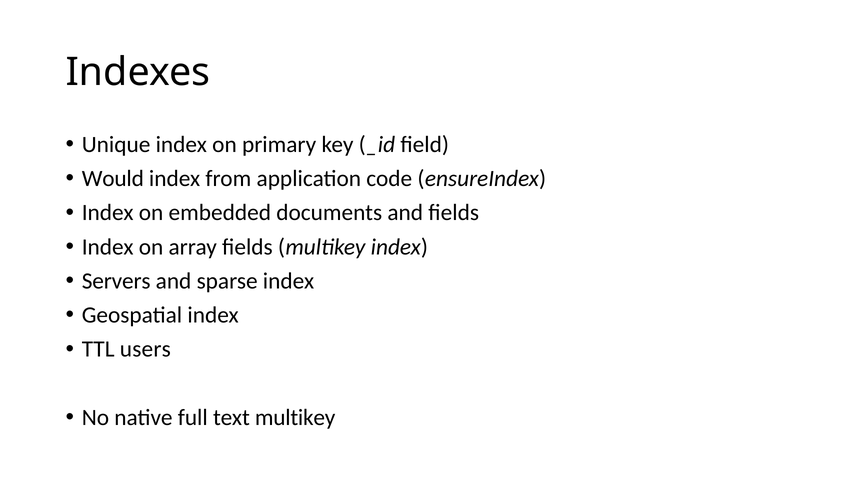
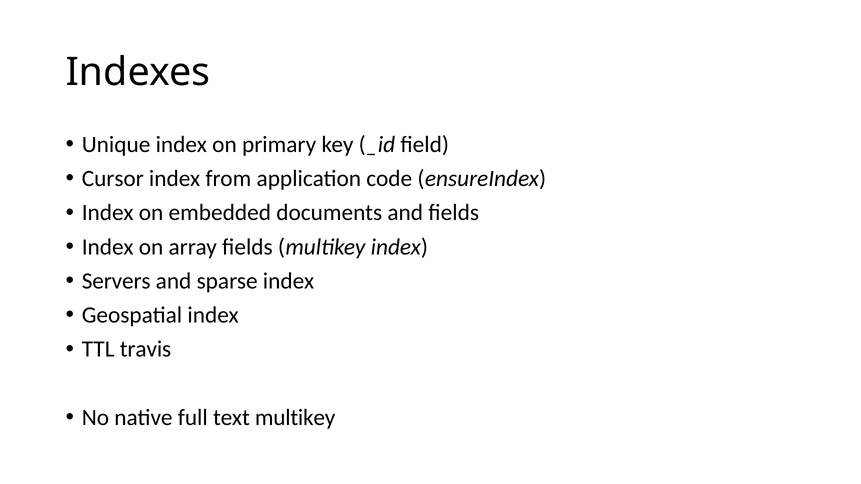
Would: Would -> Cursor (113, 179)
users: users -> travis (146, 349)
